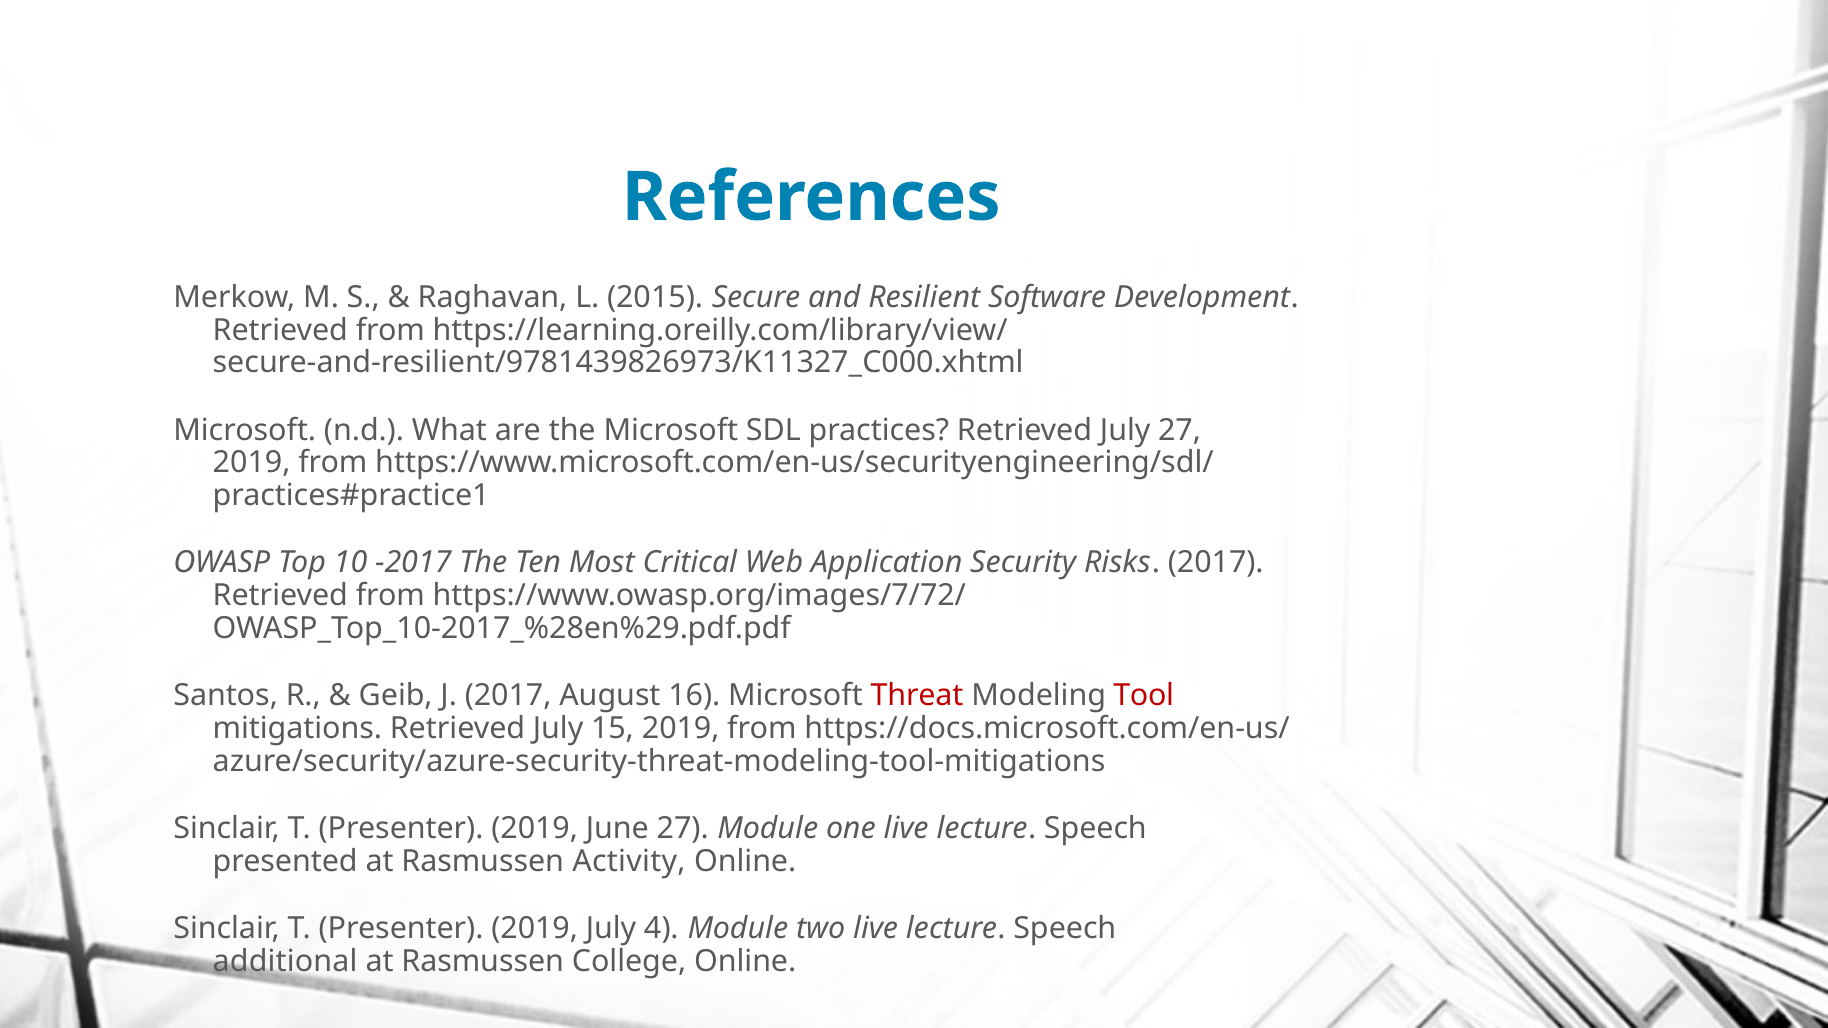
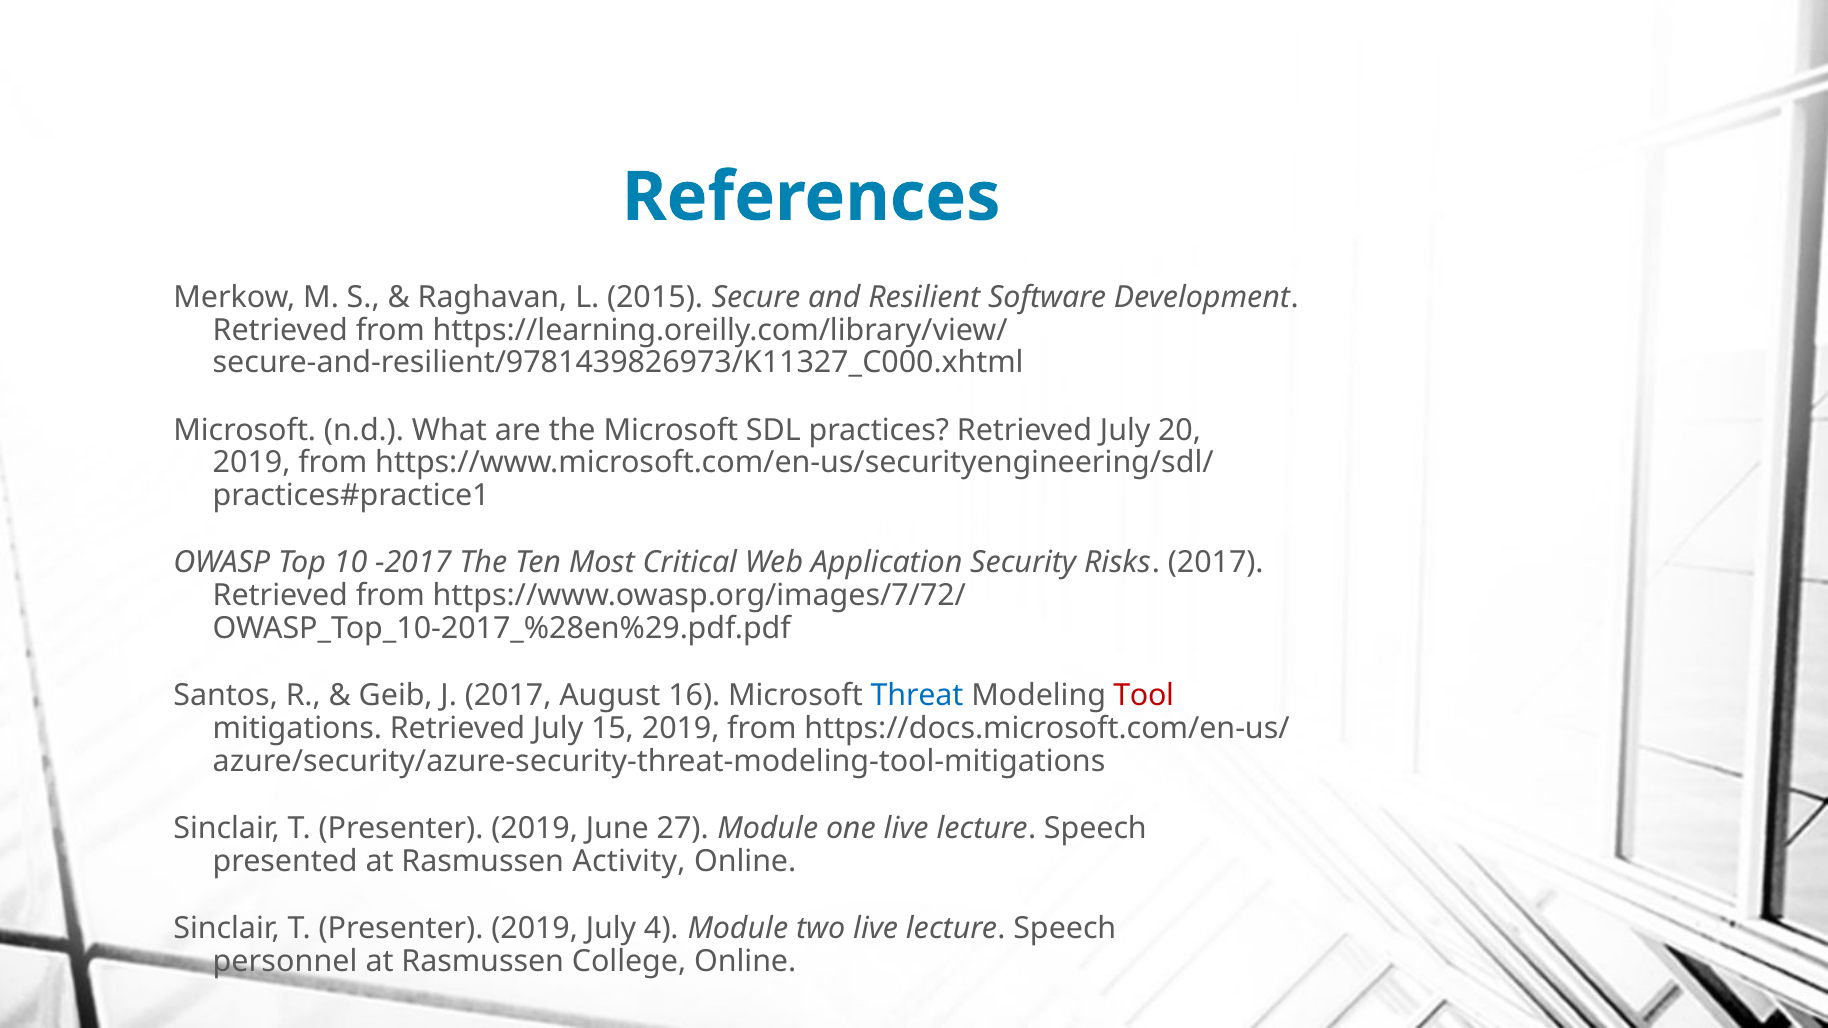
July 27: 27 -> 20 (1180, 430)
Threat colour: red -> blue (917, 696)
additional: additional -> personnel (285, 962)
